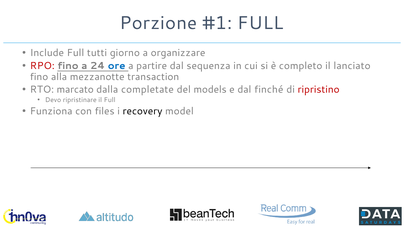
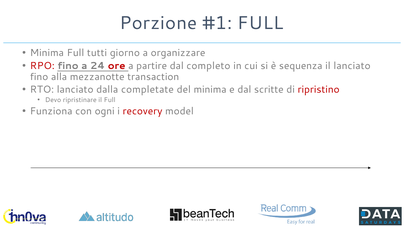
Include: Include -> Minima (47, 53)
ore colour: blue -> red (117, 66)
sequenza: sequenza -> completo (208, 66)
completo: completo -> sequenza (301, 66)
RTO marcato: marcato -> lanciato (75, 90)
del models: models -> minima (210, 90)
finché: finché -> scritte (269, 90)
files: files -> ogni (105, 111)
recovery colour: black -> red (143, 111)
